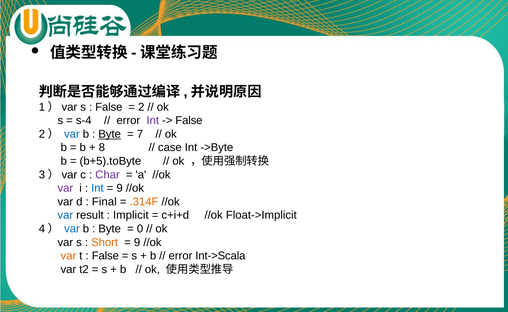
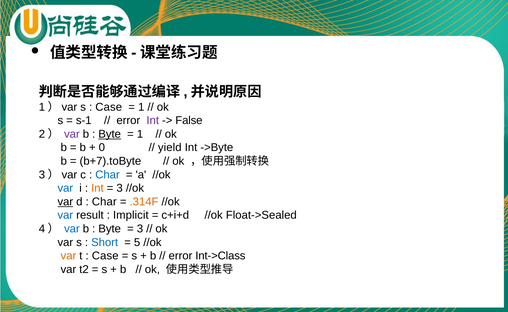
False: False -> Case (109, 107)
2: 2 -> 1 (141, 107)
s-4: s-4 -> s-1 (84, 121)
var colour: blue -> purple (72, 134)
7: 7 -> 1 (140, 134)
8: 8 -> 0 (102, 148)
case: case -> yield (170, 148)
b+5).toByte: b+5).toByte -> b+7).toByte (110, 161)
Char colour: purple -> blue (108, 175)
var colour: purple -> blue (65, 188)
Int colour: blue -> orange (97, 188)
9: 9 -> 3 (120, 188)
var underline: none -> present (65, 202)
Final: Final -> Char (104, 202)
Float->Implicit: Float->Implicit -> Float->Sealed (261, 215)
0: 0 -> 3 (140, 229)
Short colour: orange -> blue (105, 242)
9: 9 -> 5 (137, 242)
False: False -> Case (105, 256)
Int->Scala: Int->Scala -> Int->Class (220, 256)
